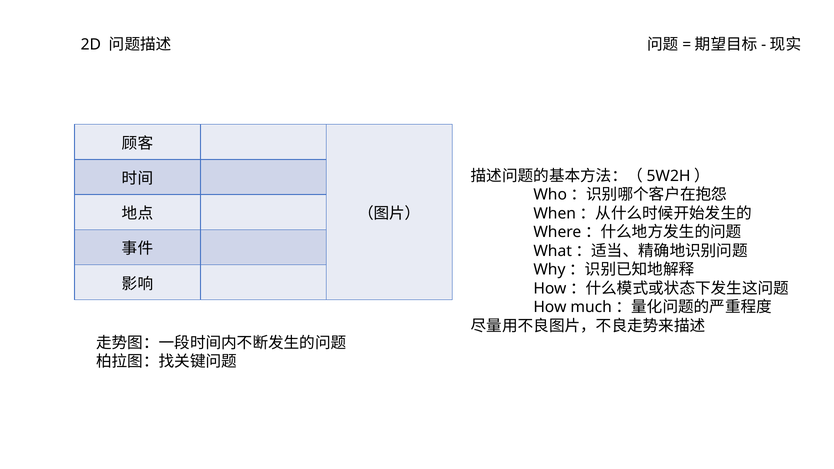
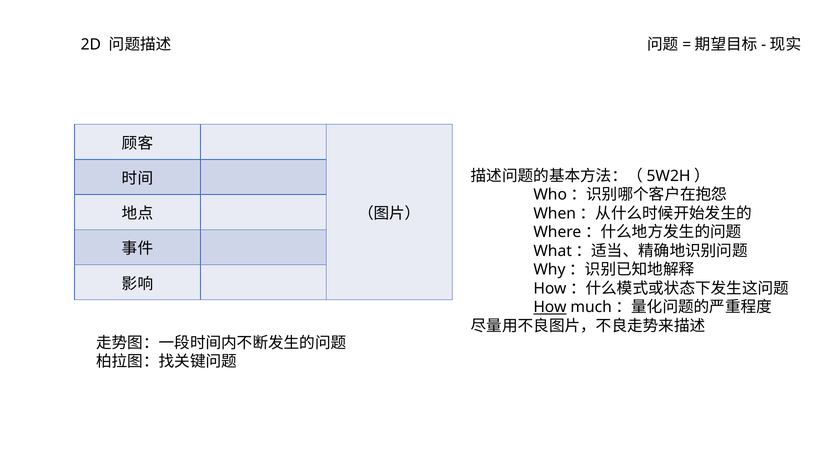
How underline: none -> present (550, 307)
